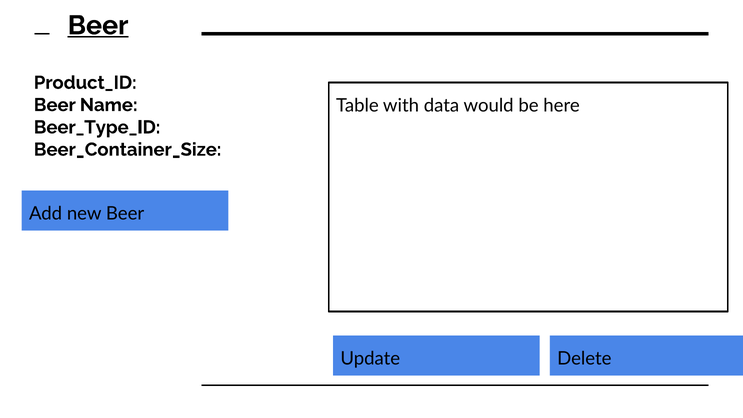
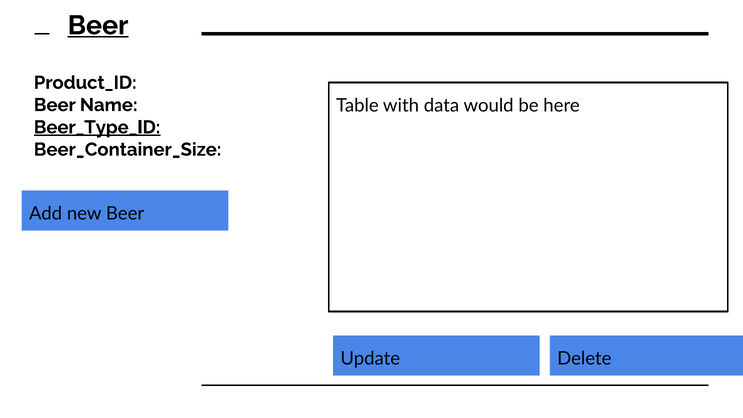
Beer_Type_ID underline: none -> present (97, 127)
